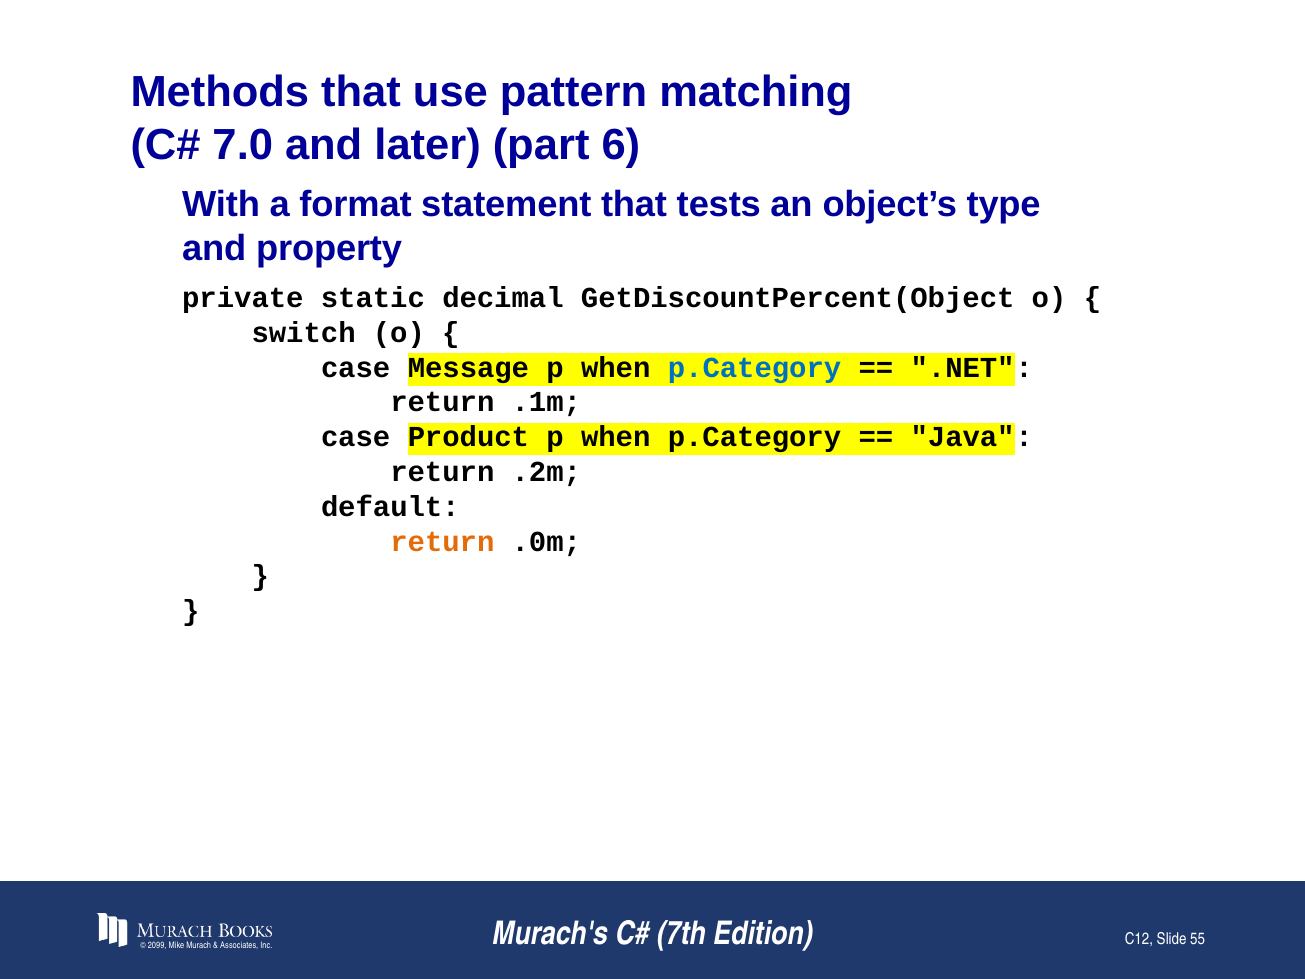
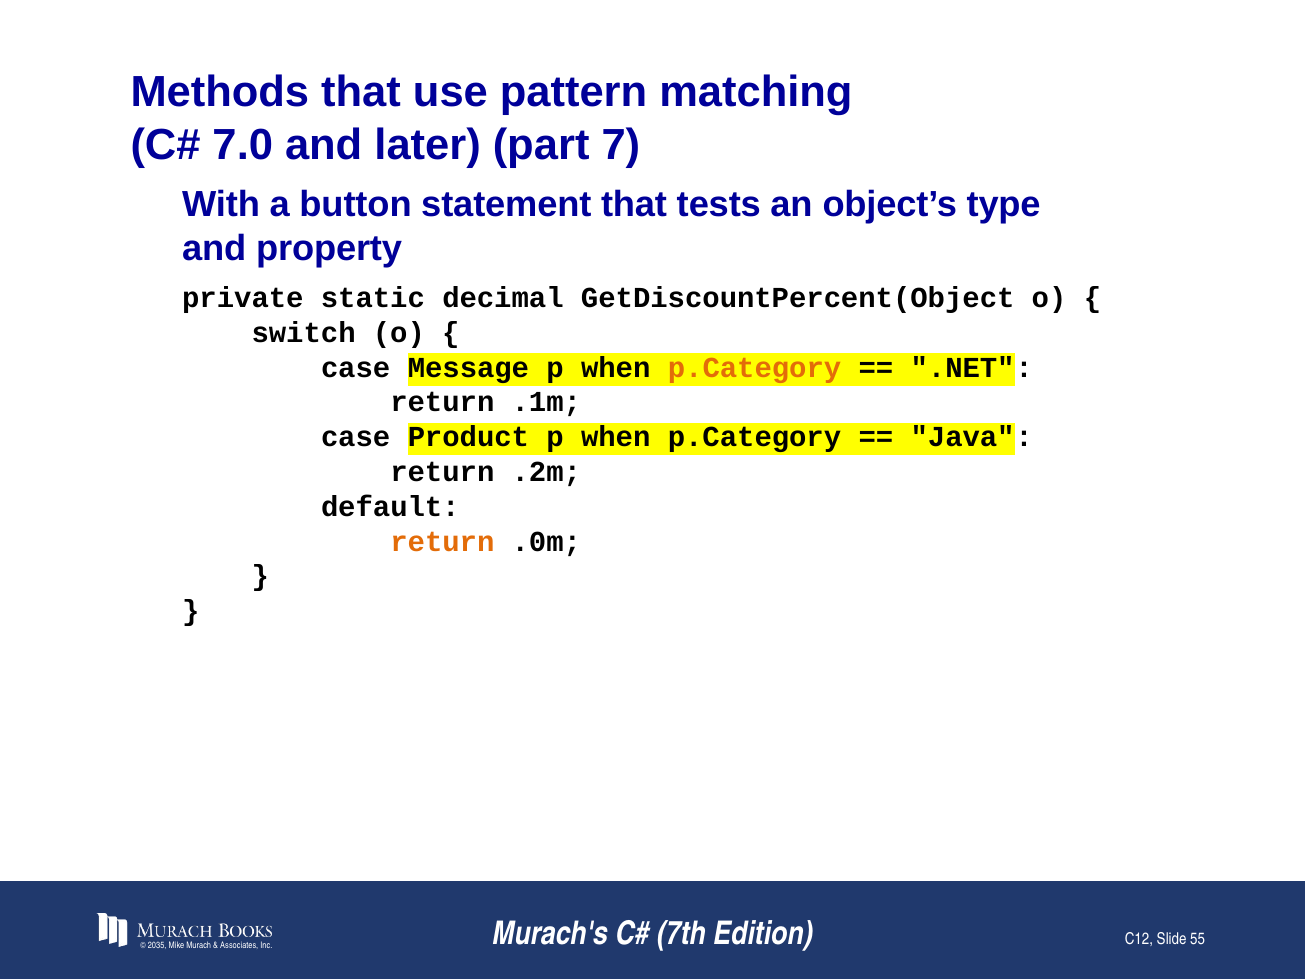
6: 6 -> 7 (621, 145)
format: format -> button (356, 205)
p.Category colour: blue -> orange (755, 367)
2099: 2099 -> 2035 (157, 946)
